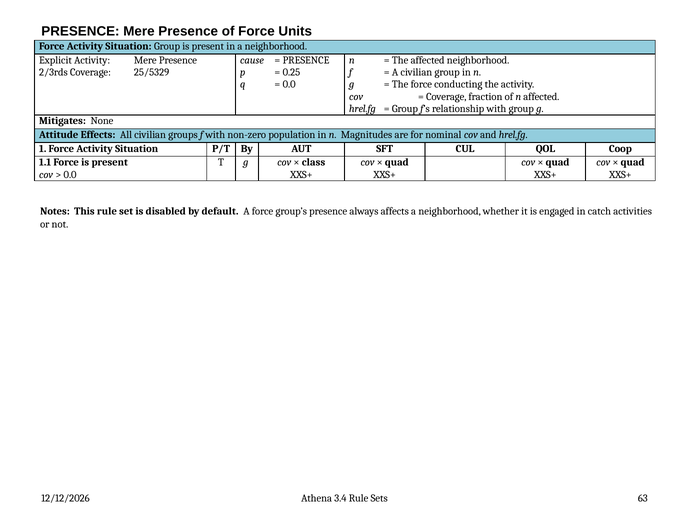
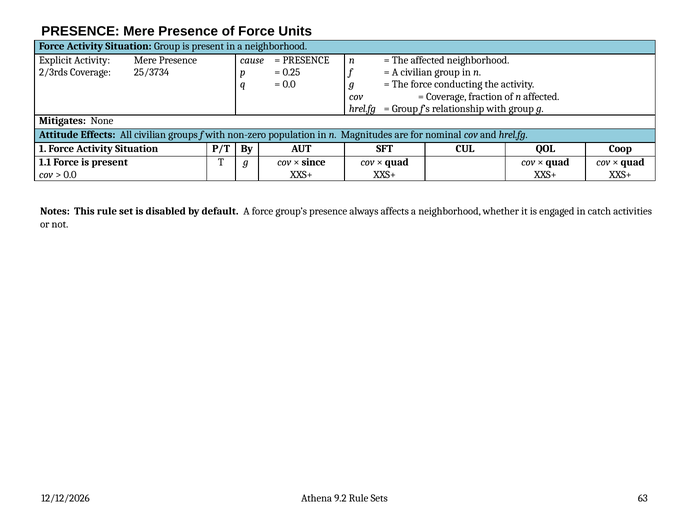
25/5329: 25/5329 -> 25/3734 (152, 72)
class: class -> since (314, 162)
3.4: 3.4 -> 9.2 (340, 498)
